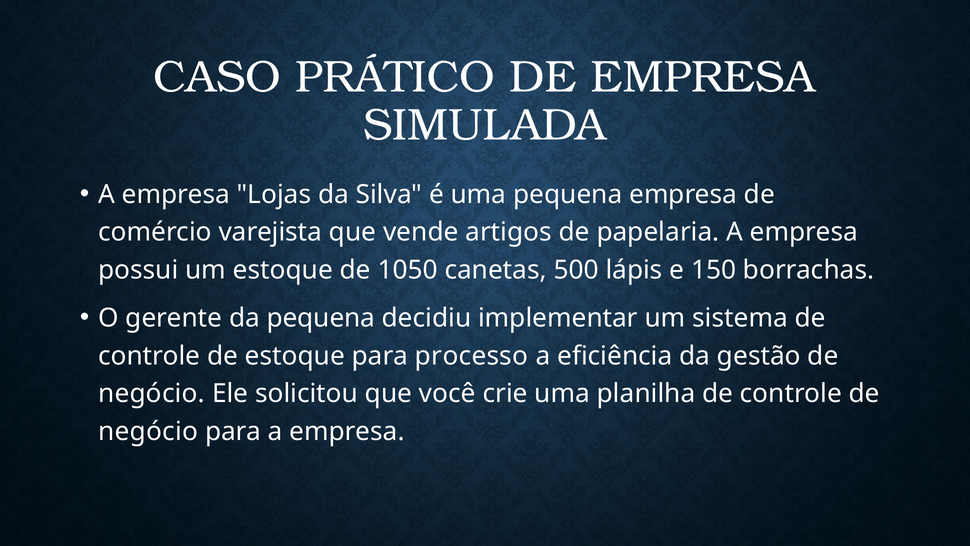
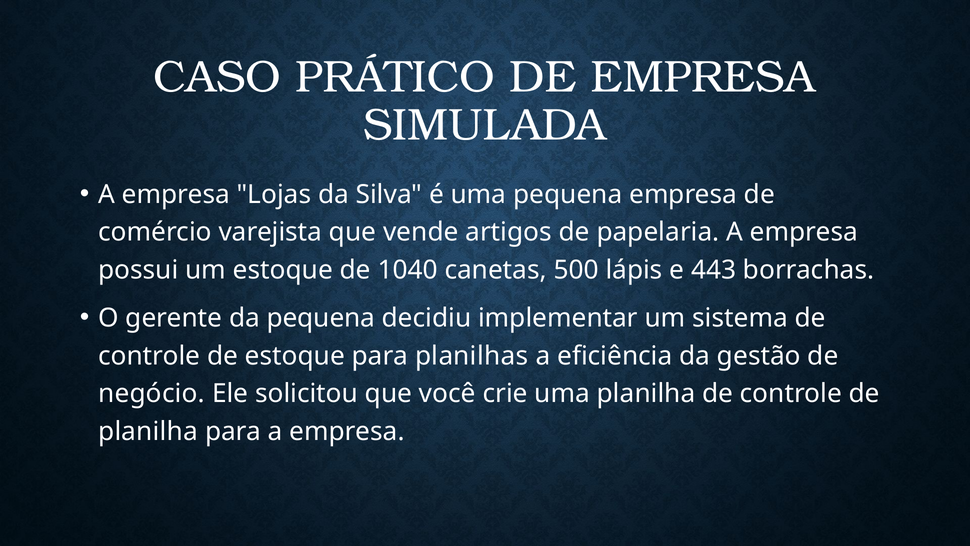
1050: 1050 -> 1040 (408, 270)
150: 150 -> 443 (714, 270)
processo: processo -> planilhas (472, 356)
negócio: negócio -> planilha (148, 431)
